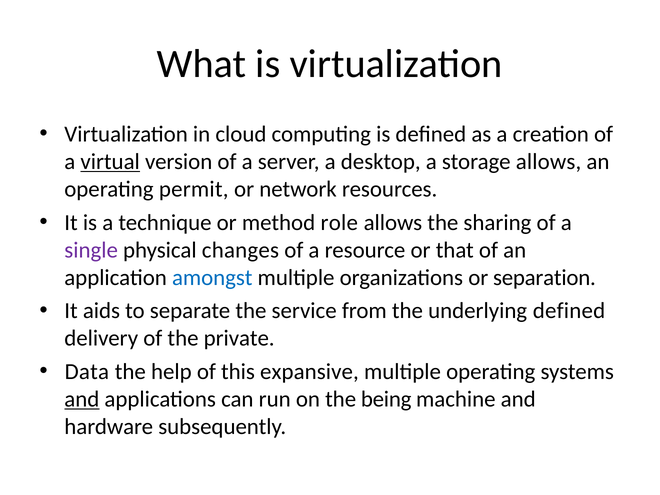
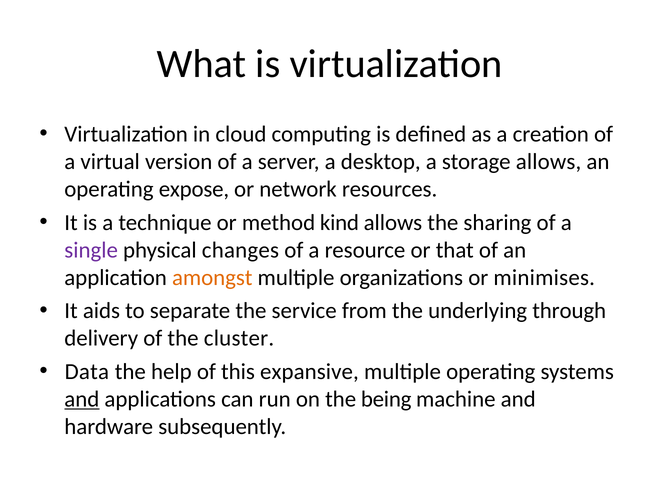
virtual underline: present -> none (110, 162)
permit: permit -> expose (194, 189)
role: role -> kind (339, 223)
amongst colour: blue -> orange (212, 277)
separation: separation -> minimises (544, 277)
underlying defined: defined -> through (569, 311)
private: private -> cluster (239, 338)
